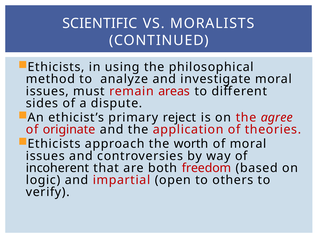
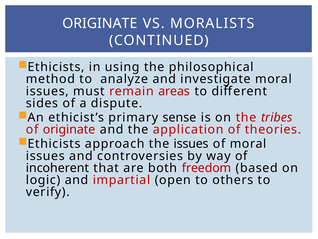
SCIENTIFIC: SCIENTIFIC -> ORIGINATE (100, 23)
reject: reject -> sense (180, 117)
agree: agree -> tribes (277, 117)
the worth: worth -> issues (191, 144)
